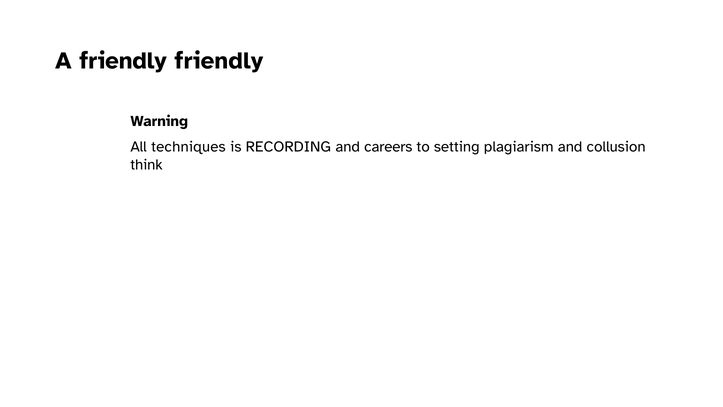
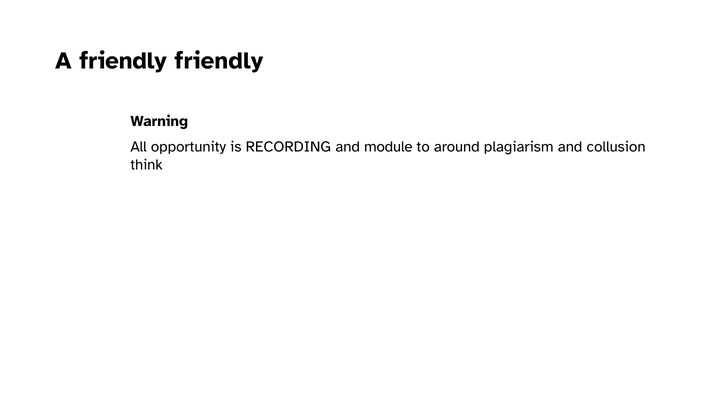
techniques: techniques -> opportunity (188, 147)
careers: careers -> module (388, 147)
setting: setting -> around (457, 147)
